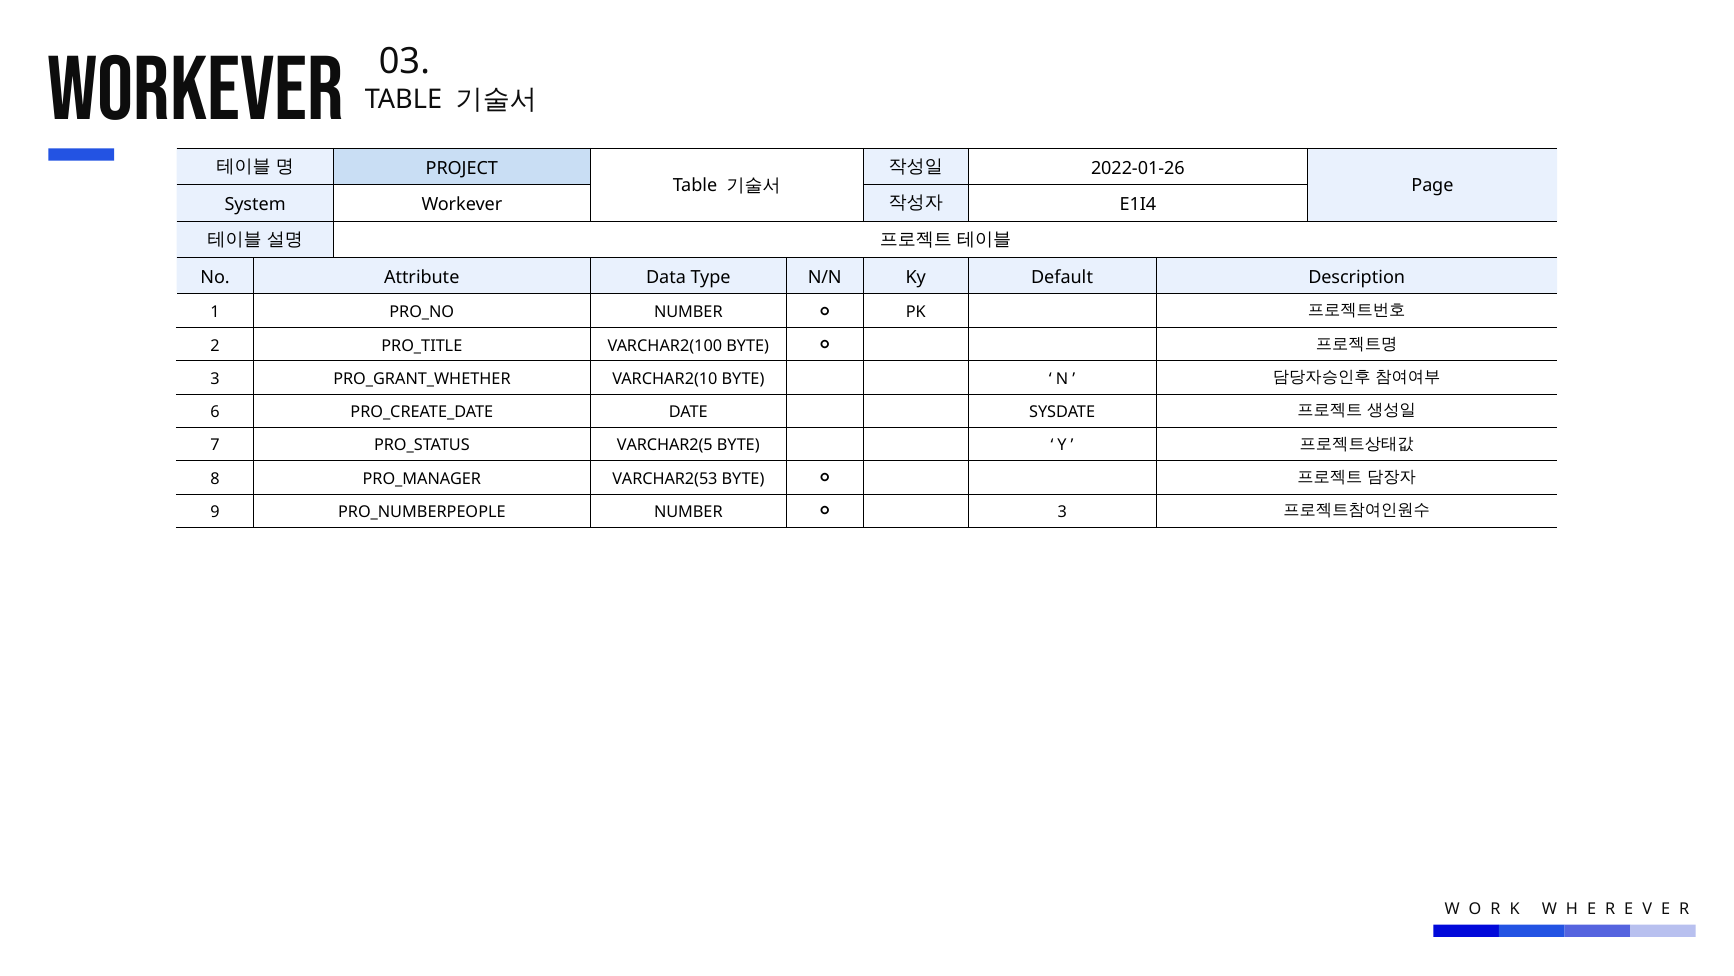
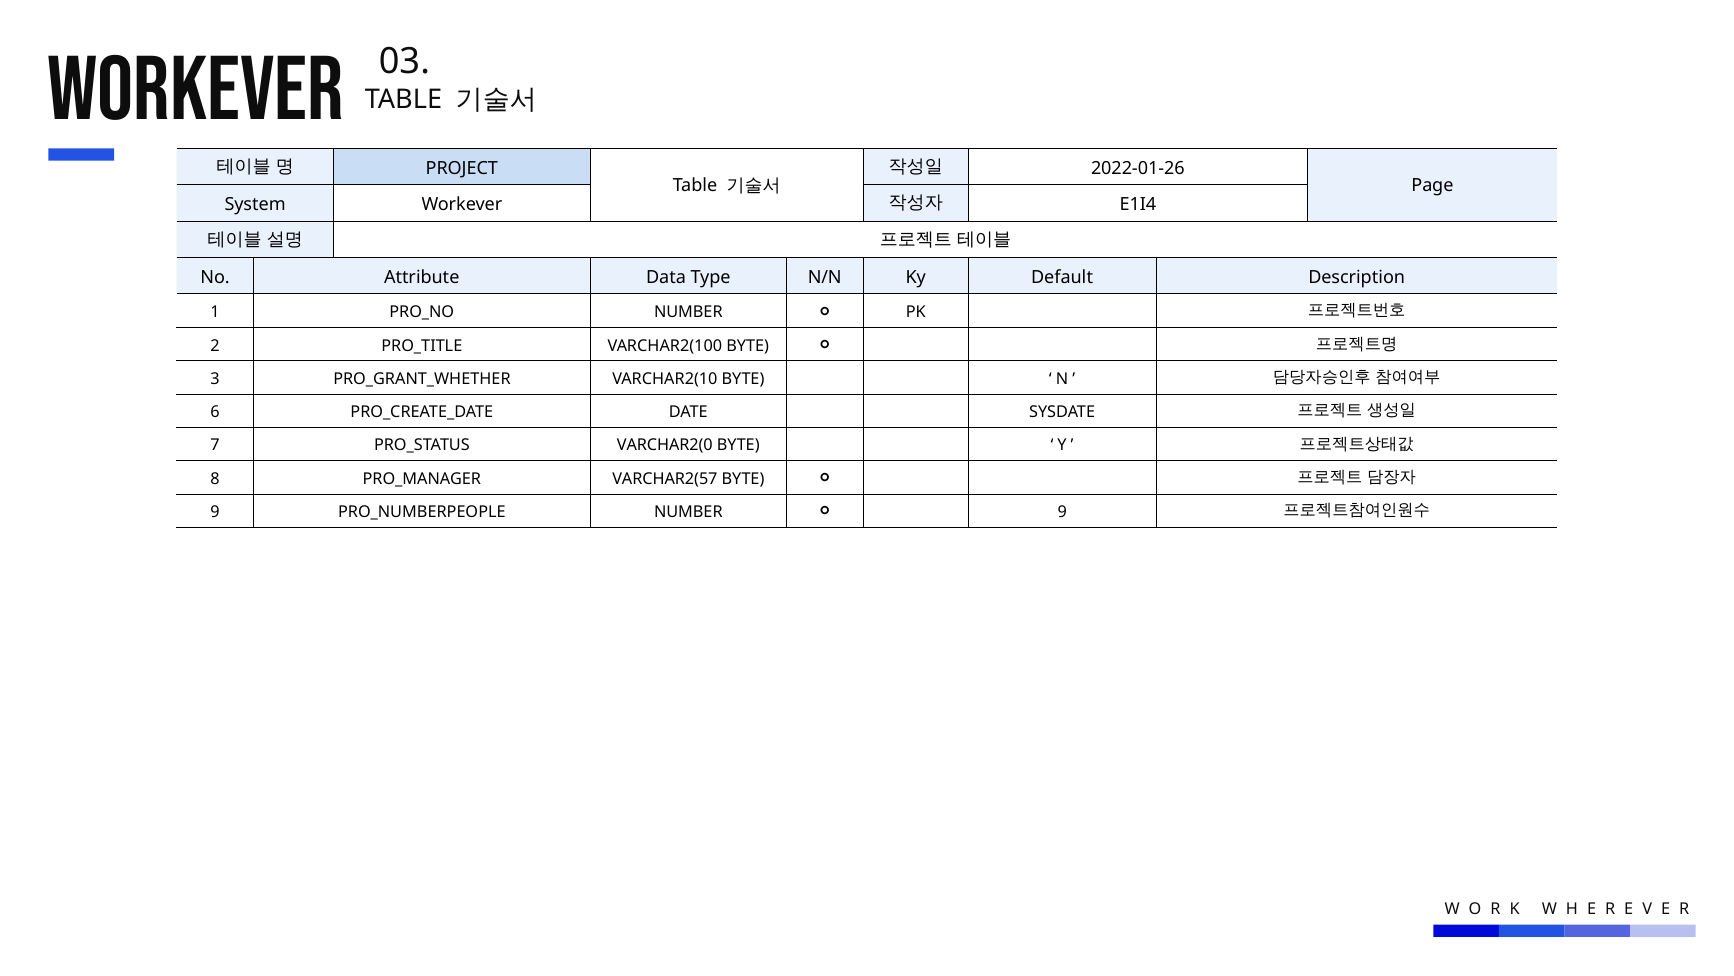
VARCHAR2(5: VARCHAR2(5 -> VARCHAR2(0 (665, 445)
VARCHAR2(53: VARCHAR2(53 -> VARCHAR2(57 (665, 479)
3: 3 -> 9 (1062, 512)
